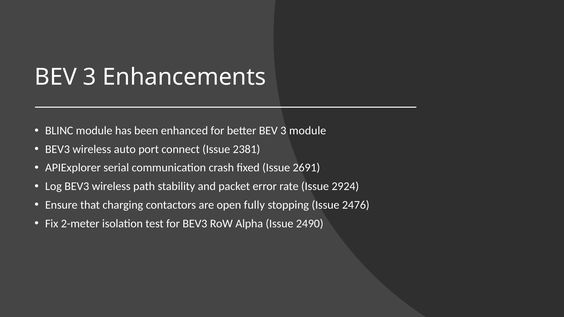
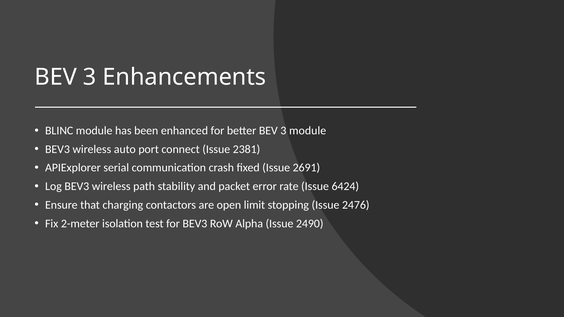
2924: 2924 -> 6424 (345, 187)
fully: fully -> limit (254, 205)
